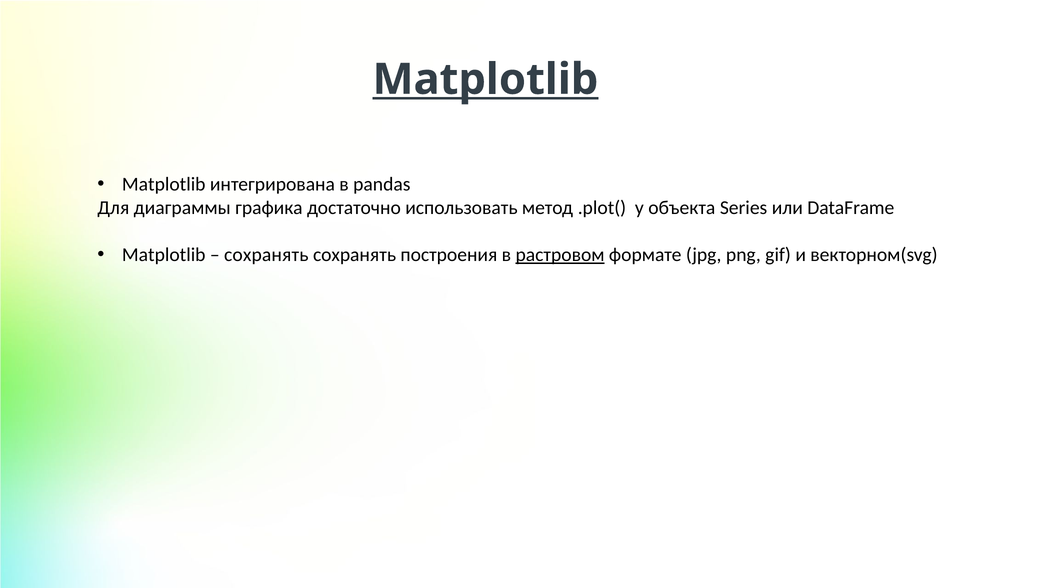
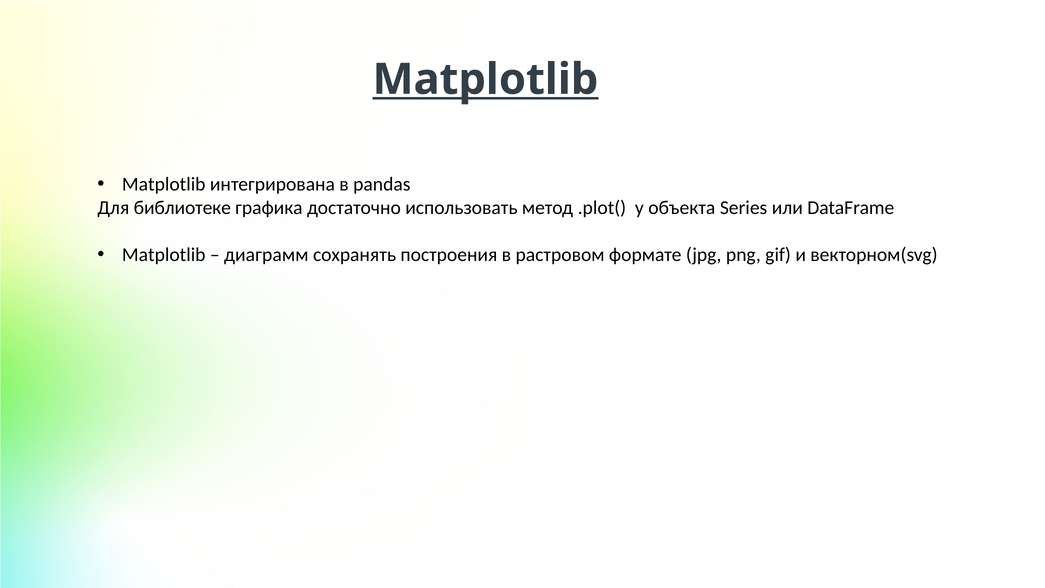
диаграммы: диаграммы -> библиотеке (182, 208)
сохранять: сохранять -> диаграмм (266, 255)
растровом underline: present -> none (560, 255)
